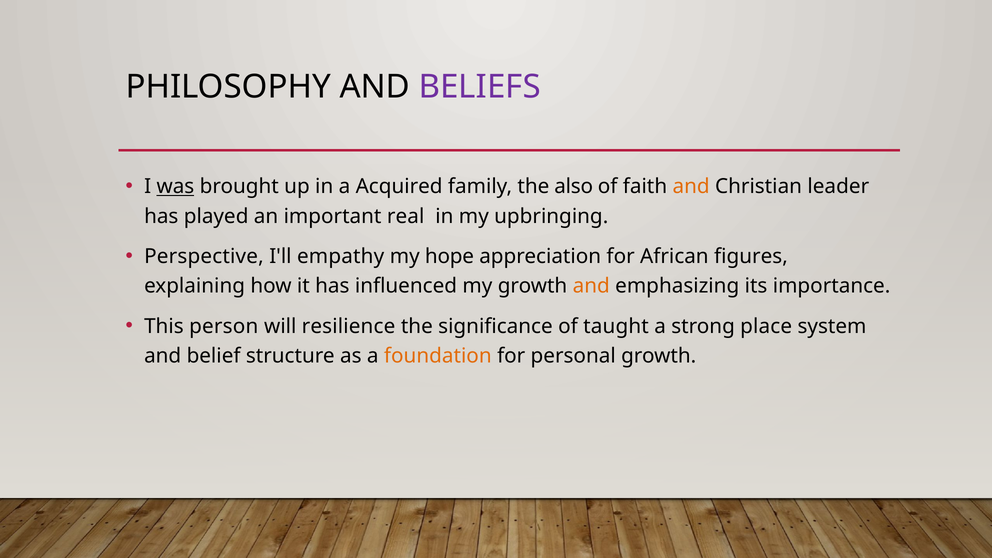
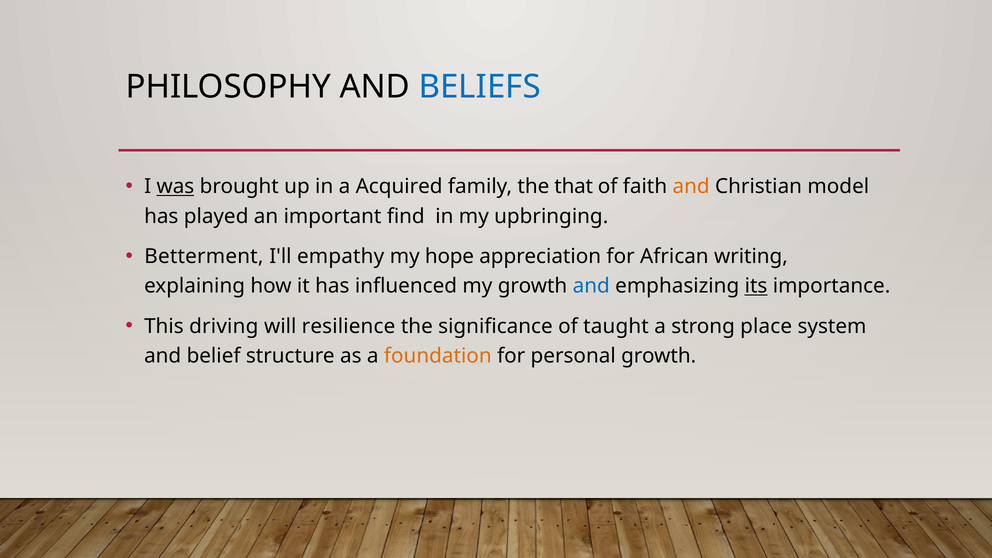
BELIEFS colour: purple -> blue (480, 87)
also: also -> that (574, 187)
leader: leader -> model (838, 187)
real: real -> find (406, 216)
Perspective: Perspective -> Betterment (204, 256)
figures: figures -> writing (751, 256)
and colour: orange -> blue (591, 286)
its underline: none -> present (756, 286)
person: person -> driving (224, 326)
